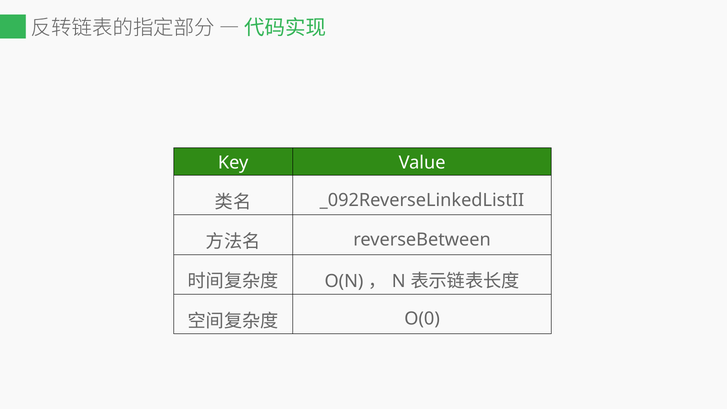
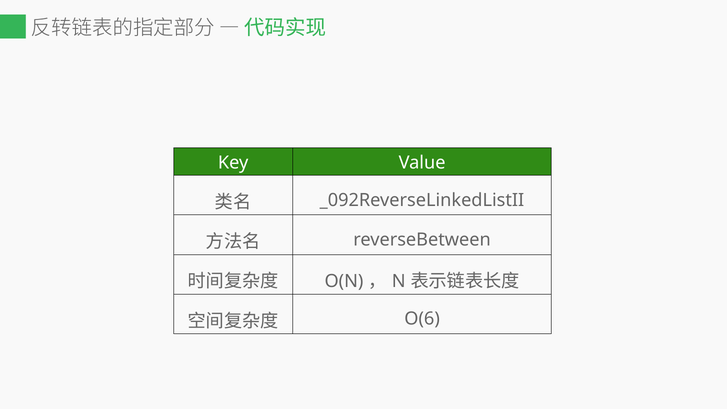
O(0: O(0 -> O(6 (422, 319)
